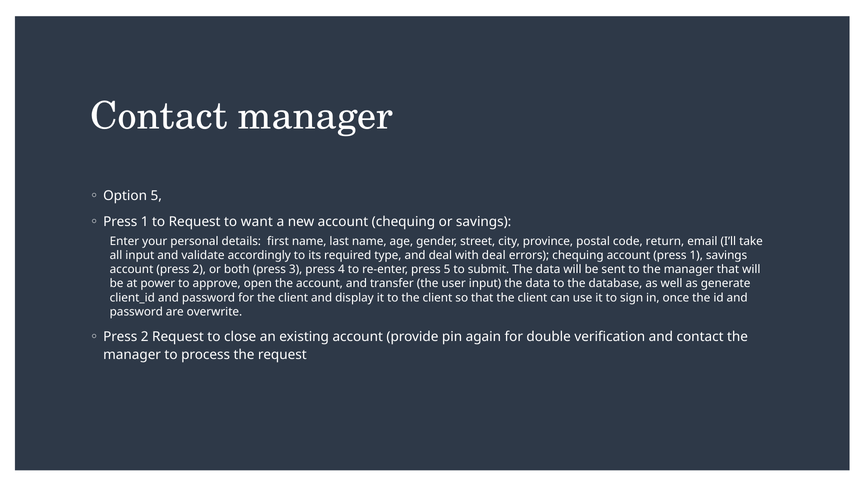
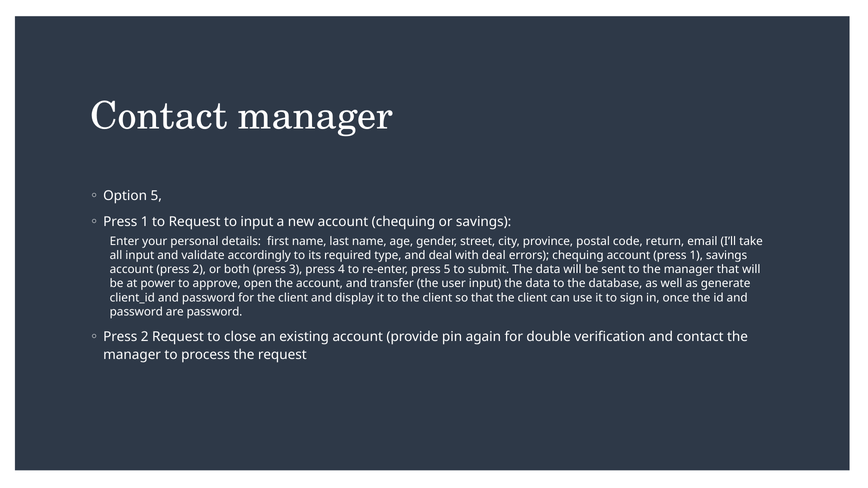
to want: want -> input (257, 222)
are overwrite: overwrite -> password (215, 312)
